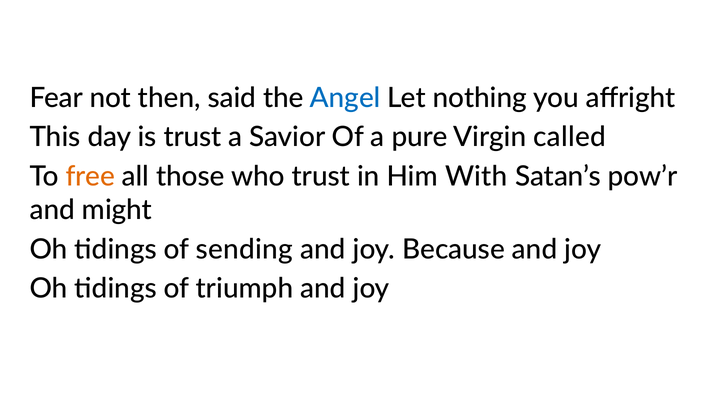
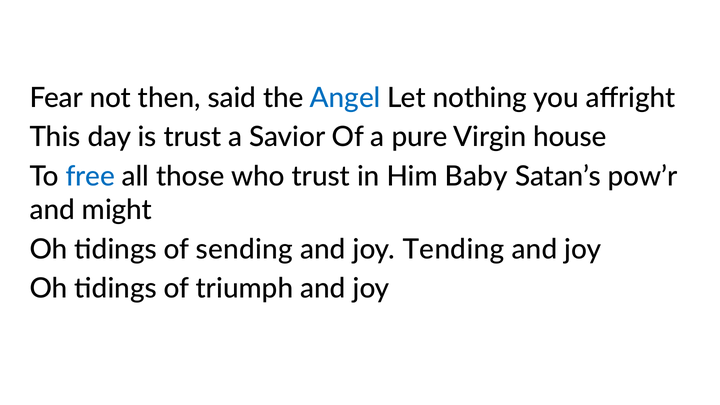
called: called -> house (570, 137)
free colour: orange -> blue (90, 176)
With: With -> Baby (476, 176)
Because: Because -> Tending (453, 249)
